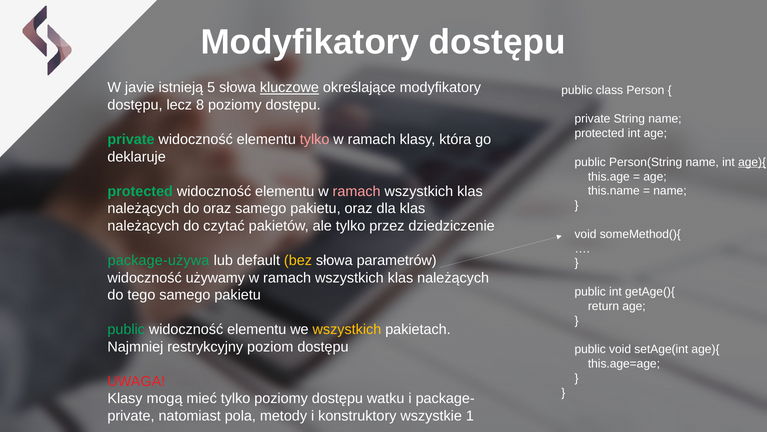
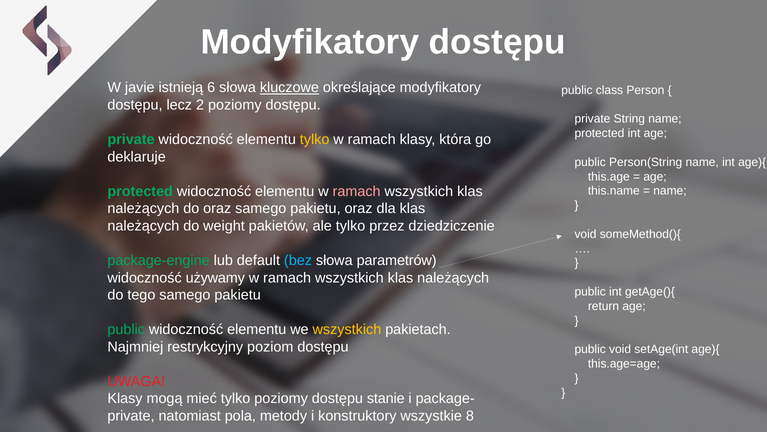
5: 5 -> 6 (211, 88)
8: 8 -> 2 (200, 105)
tylko colour: pink -> yellow (315, 139)
age){ underline: present -> none (752, 162)
czytać: czytać -> weight (224, 226)
package-używa: package-używa -> package-engine (159, 260)
bez colour: yellow -> light blue (298, 260)
watku: watku -> stanie (386, 398)
1: 1 -> 8 (470, 415)
